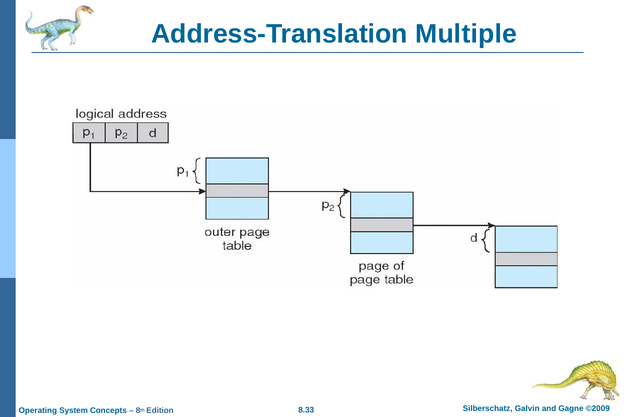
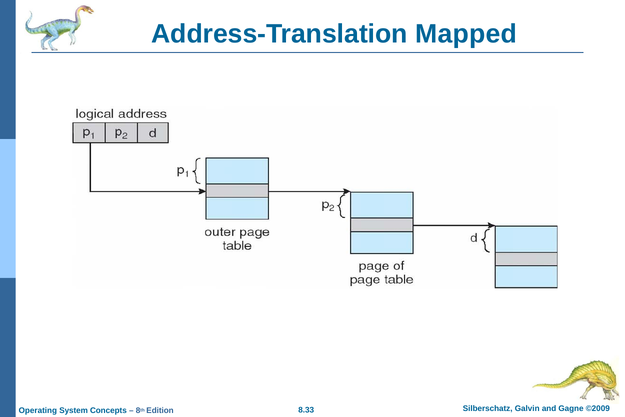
Multiple: Multiple -> Mapped (466, 34)
